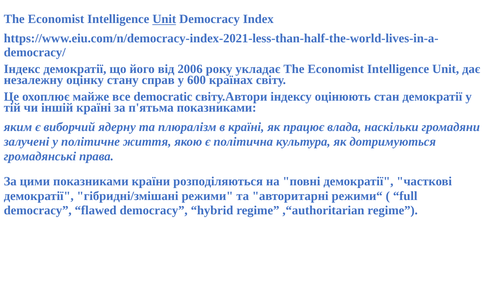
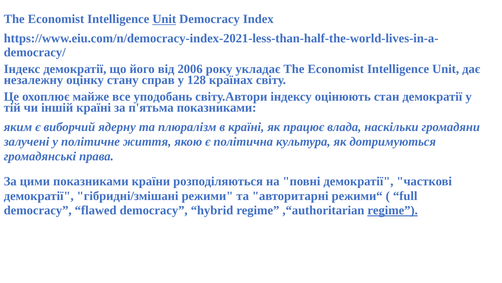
600: 600 -> 128 (197, 80)
democratic: democratic -> уподобань (163, 96)
regime underline: none -> present (393, 210)
